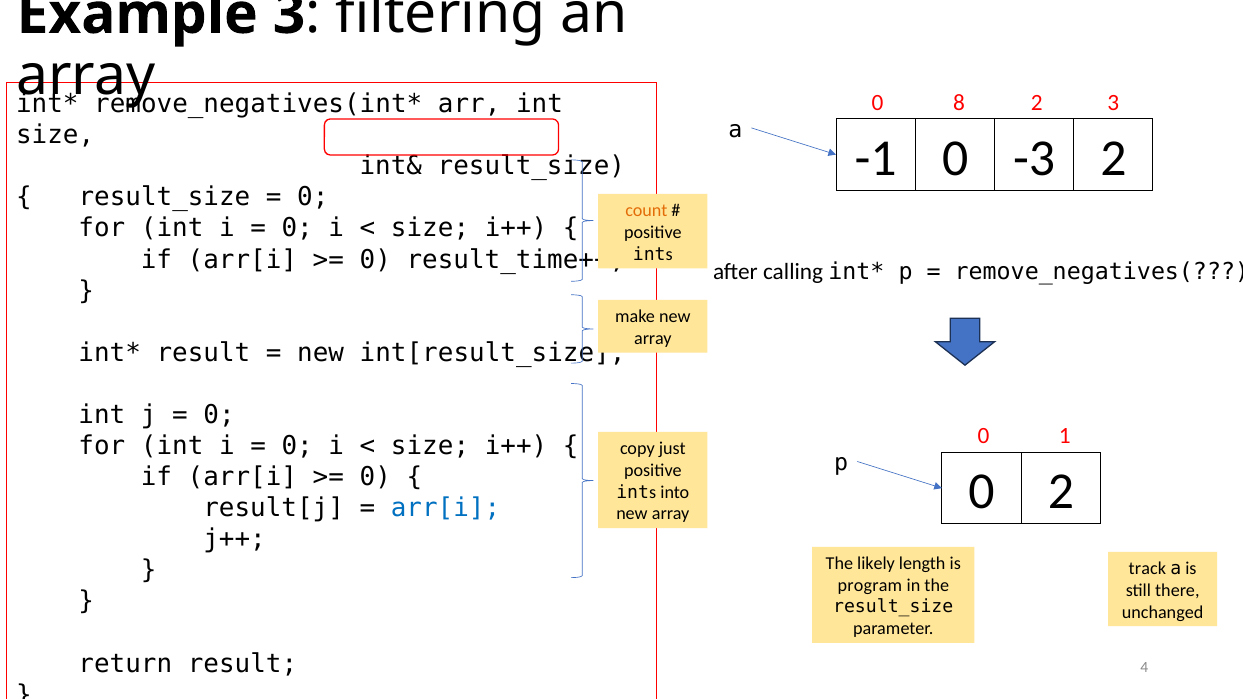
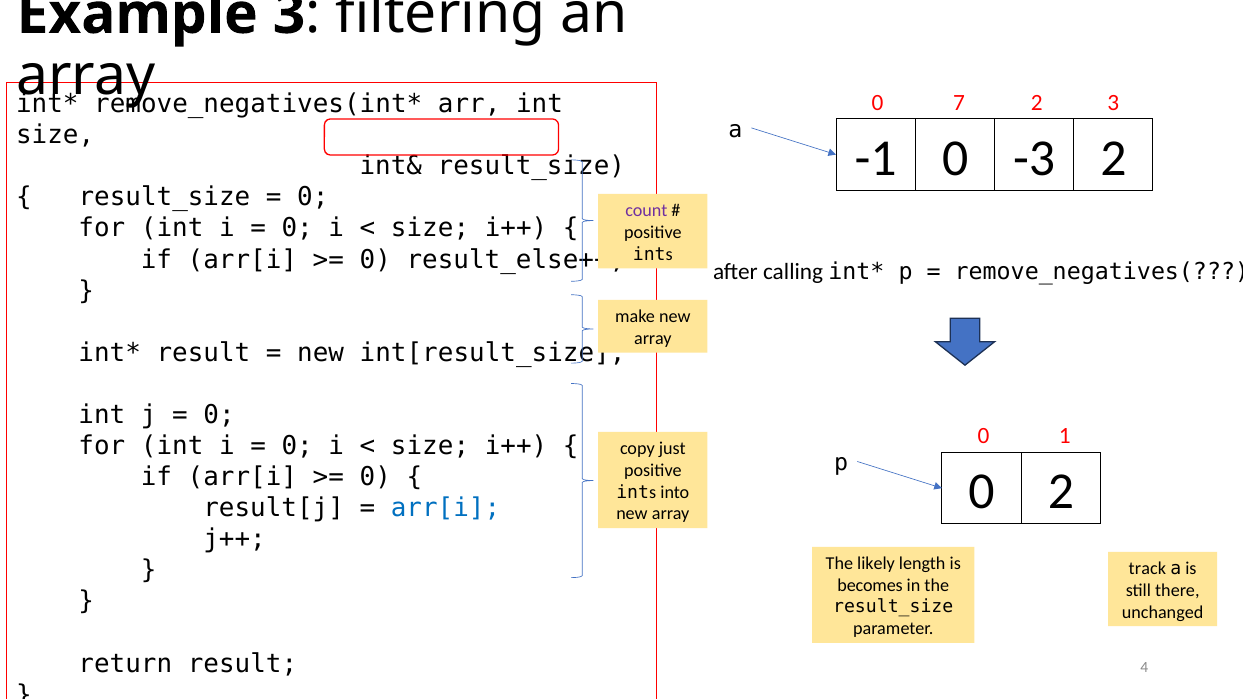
8: 8 -> 7 (959, 102)
count colour: orange -> purple (646, 211)
result_time++: result_time++ -> result_else++ (516, 260)
program: program -> becomes (870, 585)
